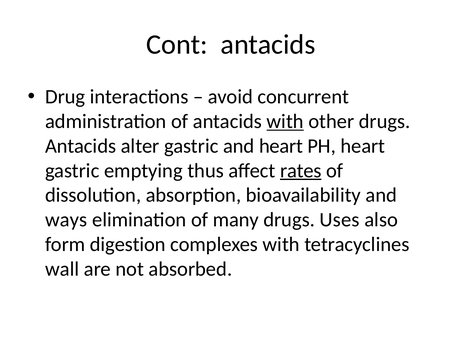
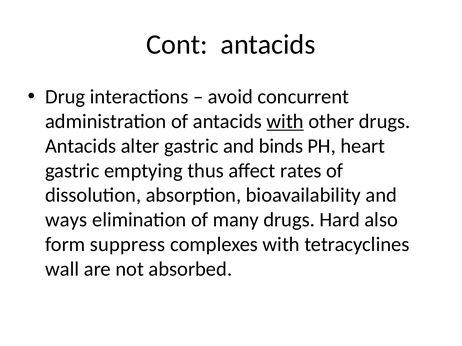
and heart: heart -> binds (281, 146)
rates underline: present -> none (301, 171)
Uses: Uses -> Hard (340, 220)
digestion: digestion -> suppress (128, 245)
